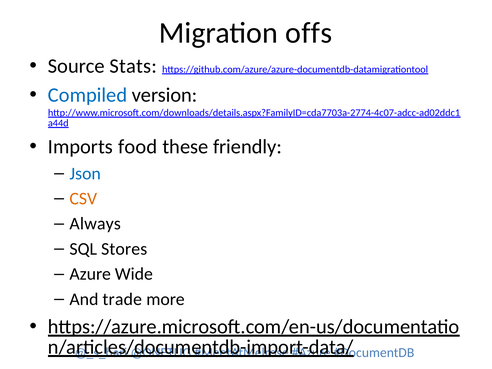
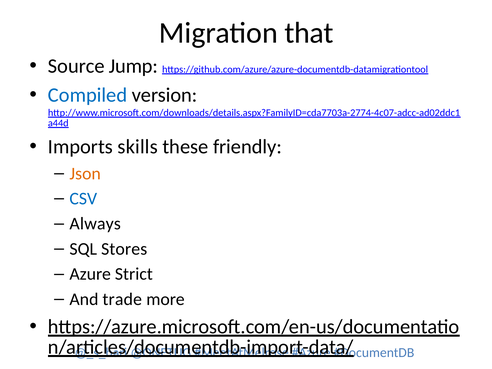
offs: offs -> that (309, 33)
Stats: Stats -> Jump (133, 66)
food: food -> skills (138, 147)
Json colour: blue -> orange (85, 174)
CSV colour: orange -> blue (83, 199)
Wide: Wide -> Strict (134, 274)
